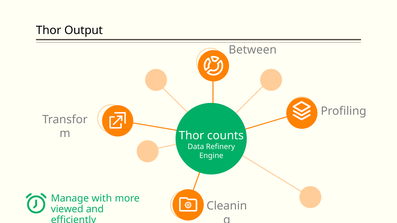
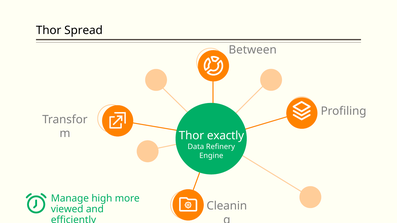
Output: Output -> Spread (84, 30)
counts: counts -> exactly (226, 136)
with: with -> high (102, 199)
